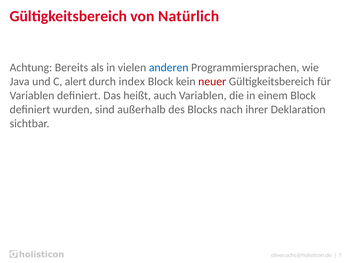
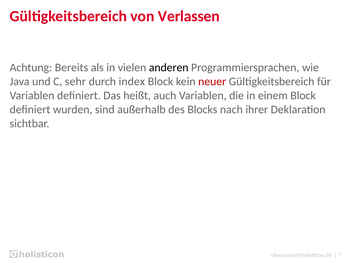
Natürlich: Natürlich -> Verlassen (189, 16)
anderen colour: blue -> black (169, 68)
alert: alert -> sehr (75, 82)
